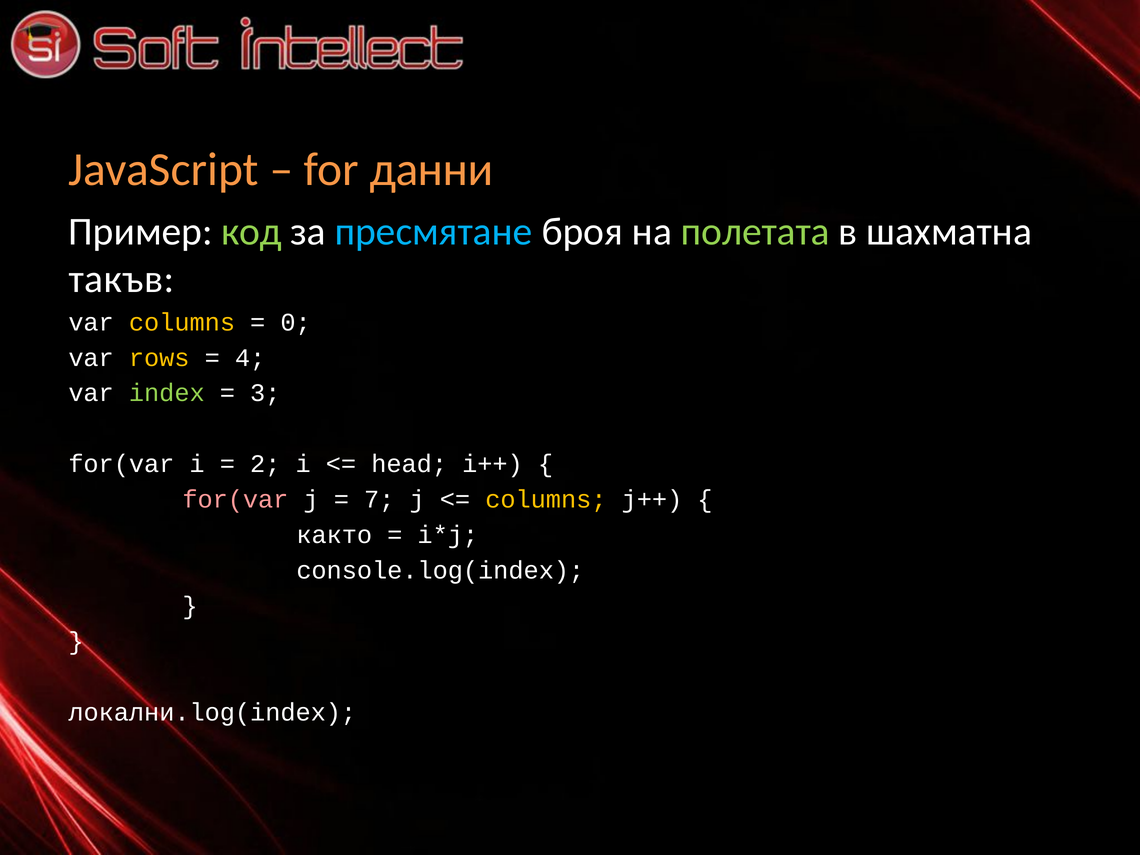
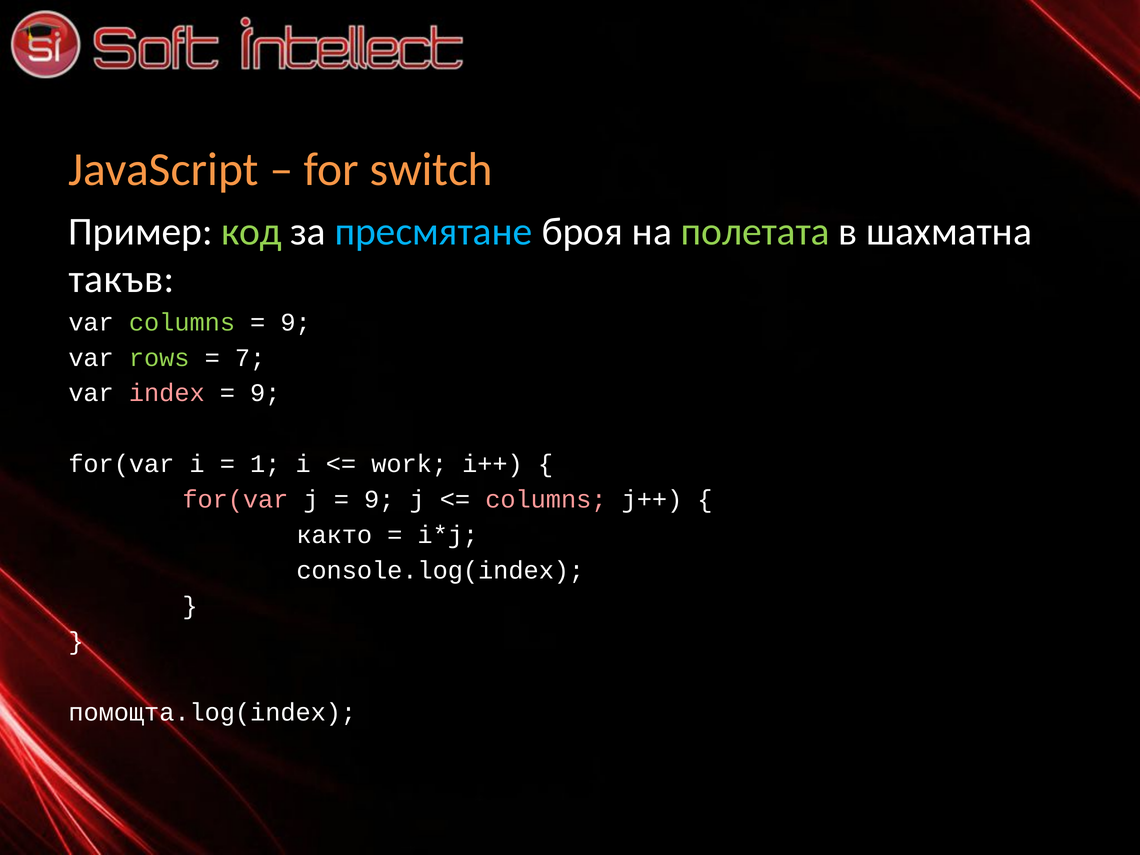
данни: данни -> switch (431, 170)
columns colour: yellow -> light green (182, 322)
0: 0 -> 9 (296, 322)
rows colour: yellow -> light green (159, 358)
4: 4 -> 7 (250, 358)
index colour: light green -> pink (167, 393)
3: 3 -> 9 (265, 393)
2: 2 -> 1 (265, 464)
head: head -> work (409, 464)
7: 7 -> 9 (379, 499)
columns colour: yellow -> pink (546, 499)
локални.log(index: локални.log(index -> помощта.log(index (212, 712)
